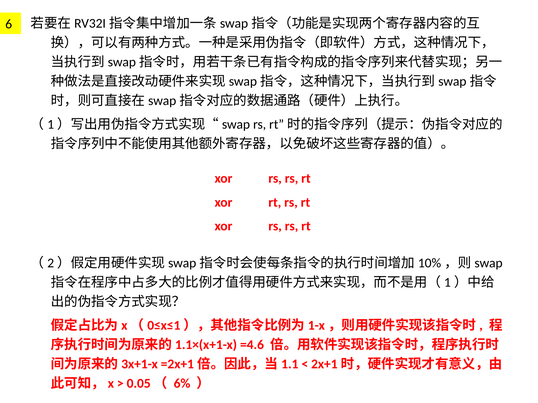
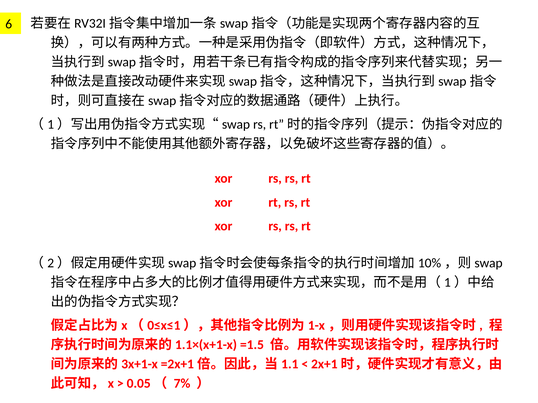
=4.6: =4.6 -> =1.5 (252, 345)
6%: 6% -> 7% (182, 384)
